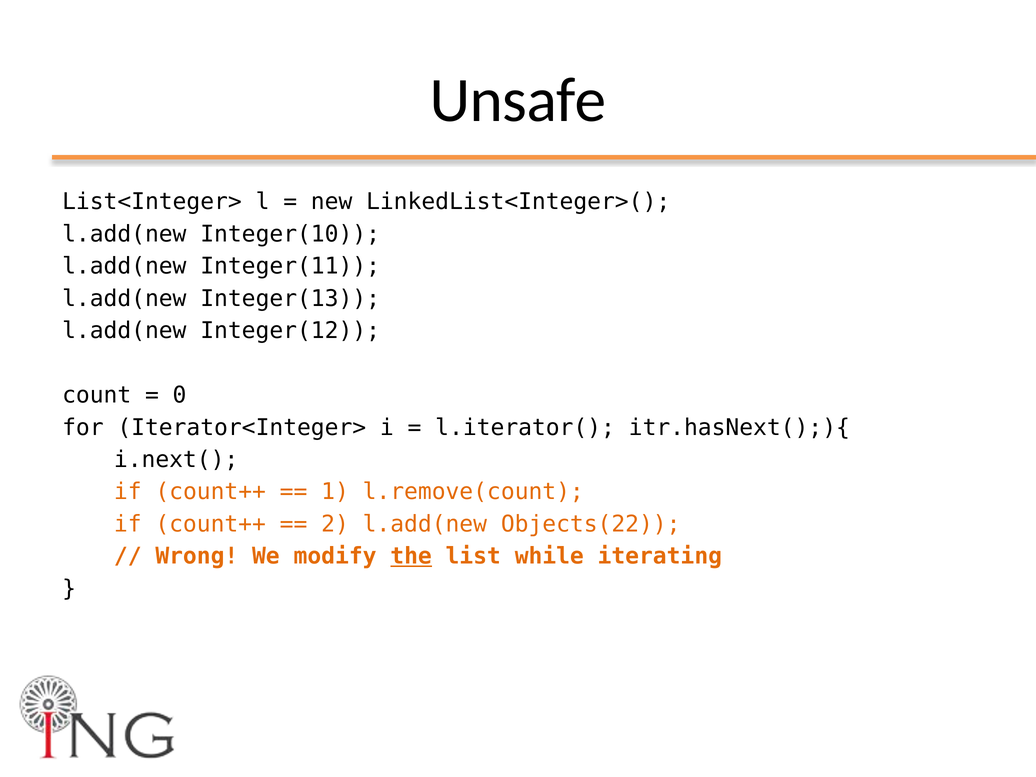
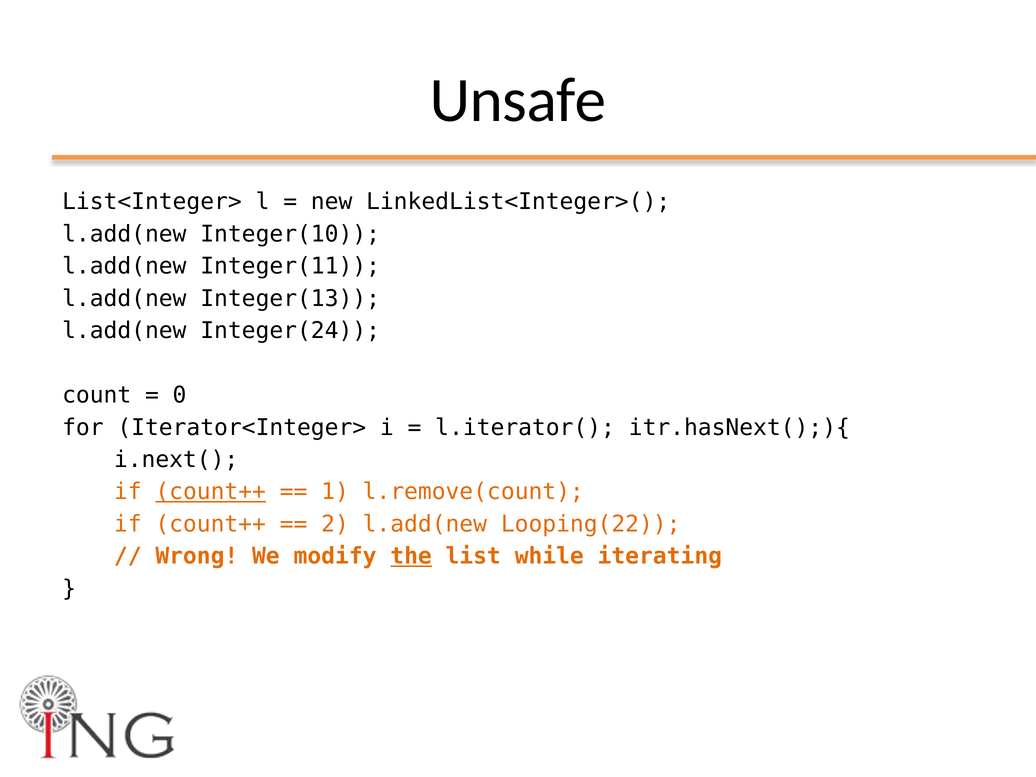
Integer(12: Integer(12 -> Integer(24 (290, 331)
count++ underline: none -> present (211, 492)
Objects(22: Objects(22 -> Looping(22 (591, 524)
